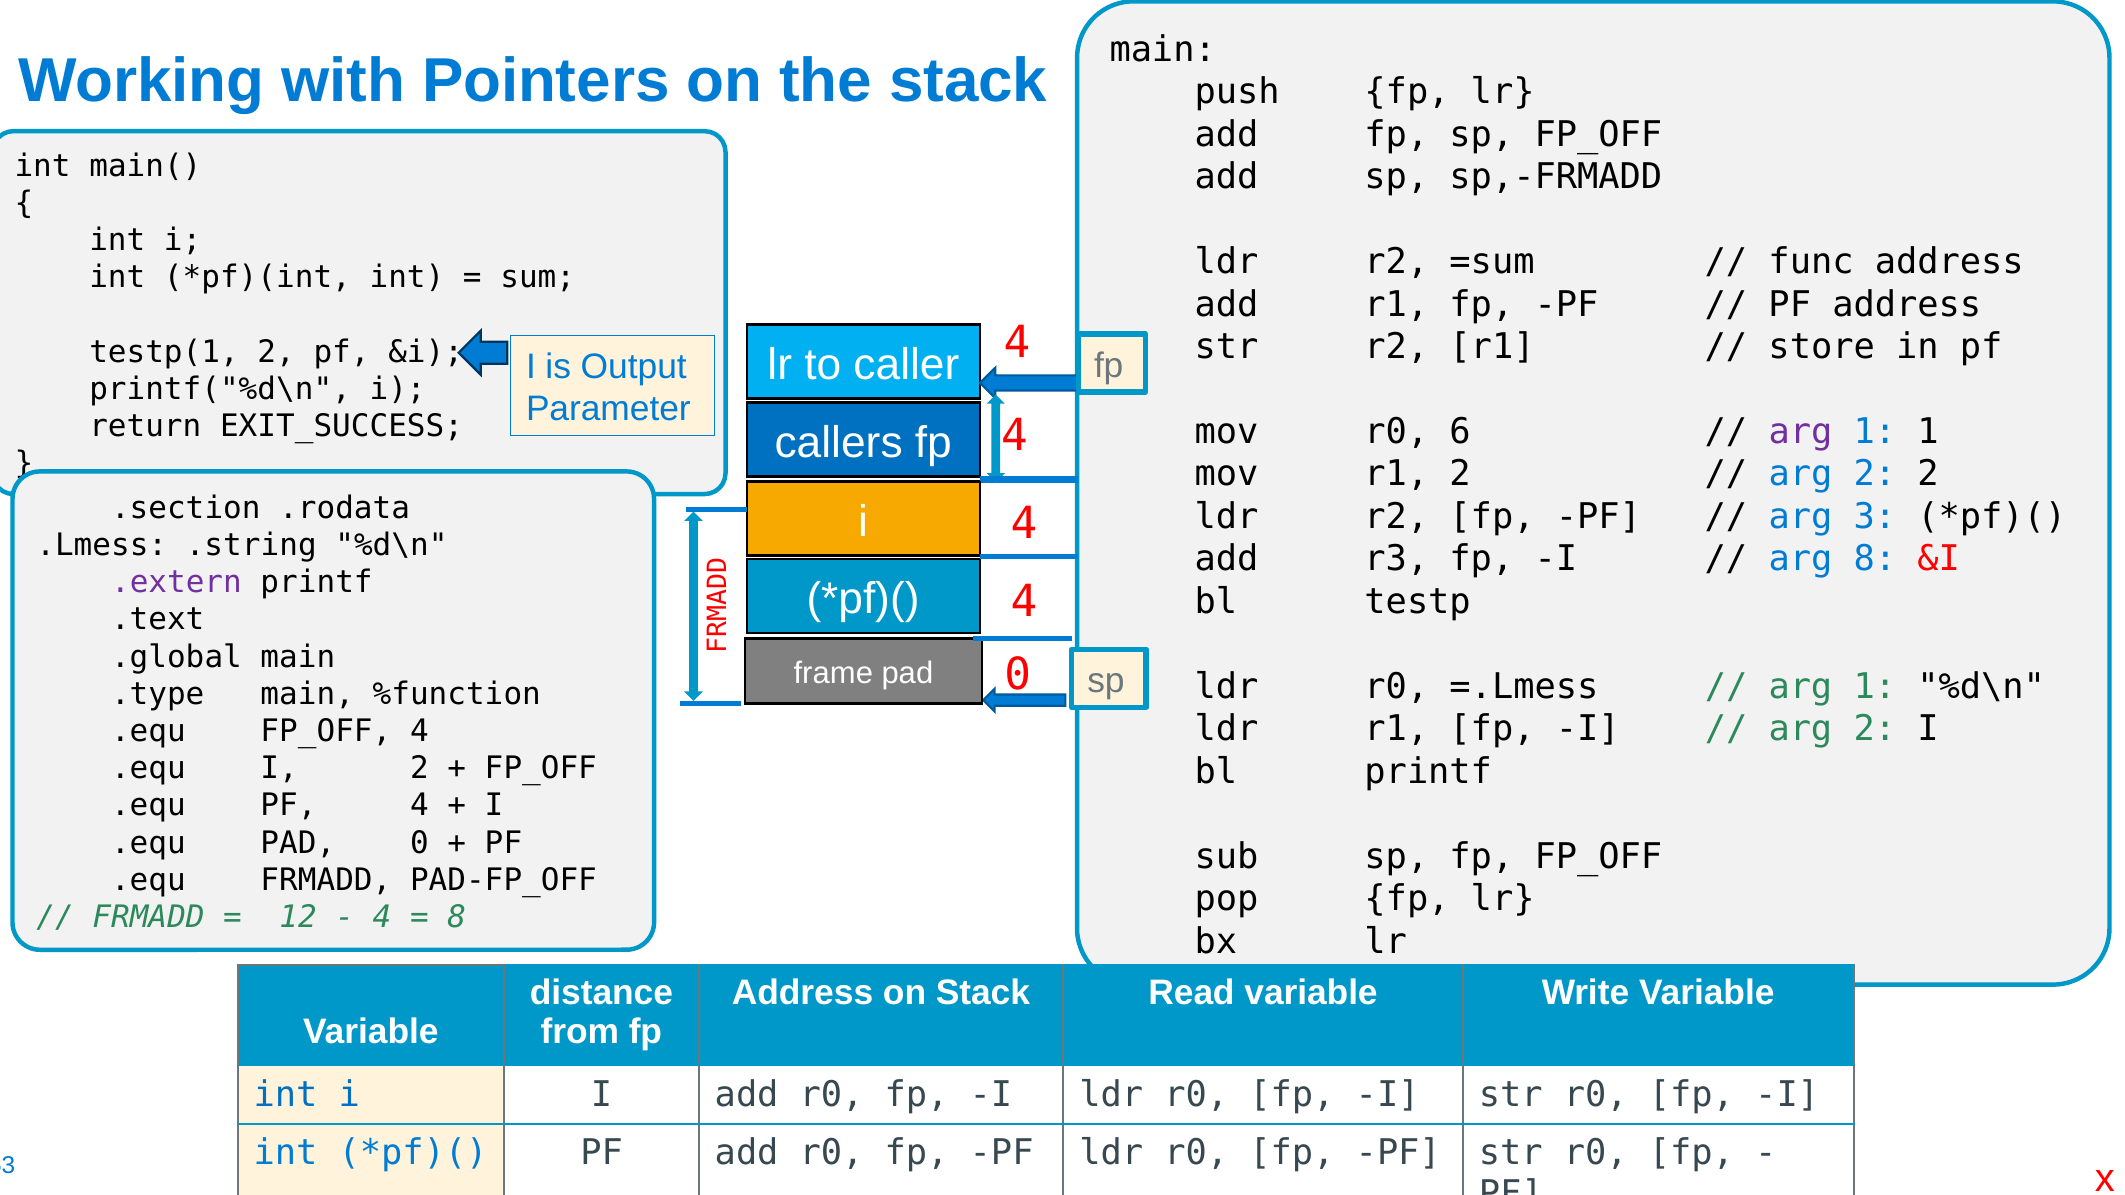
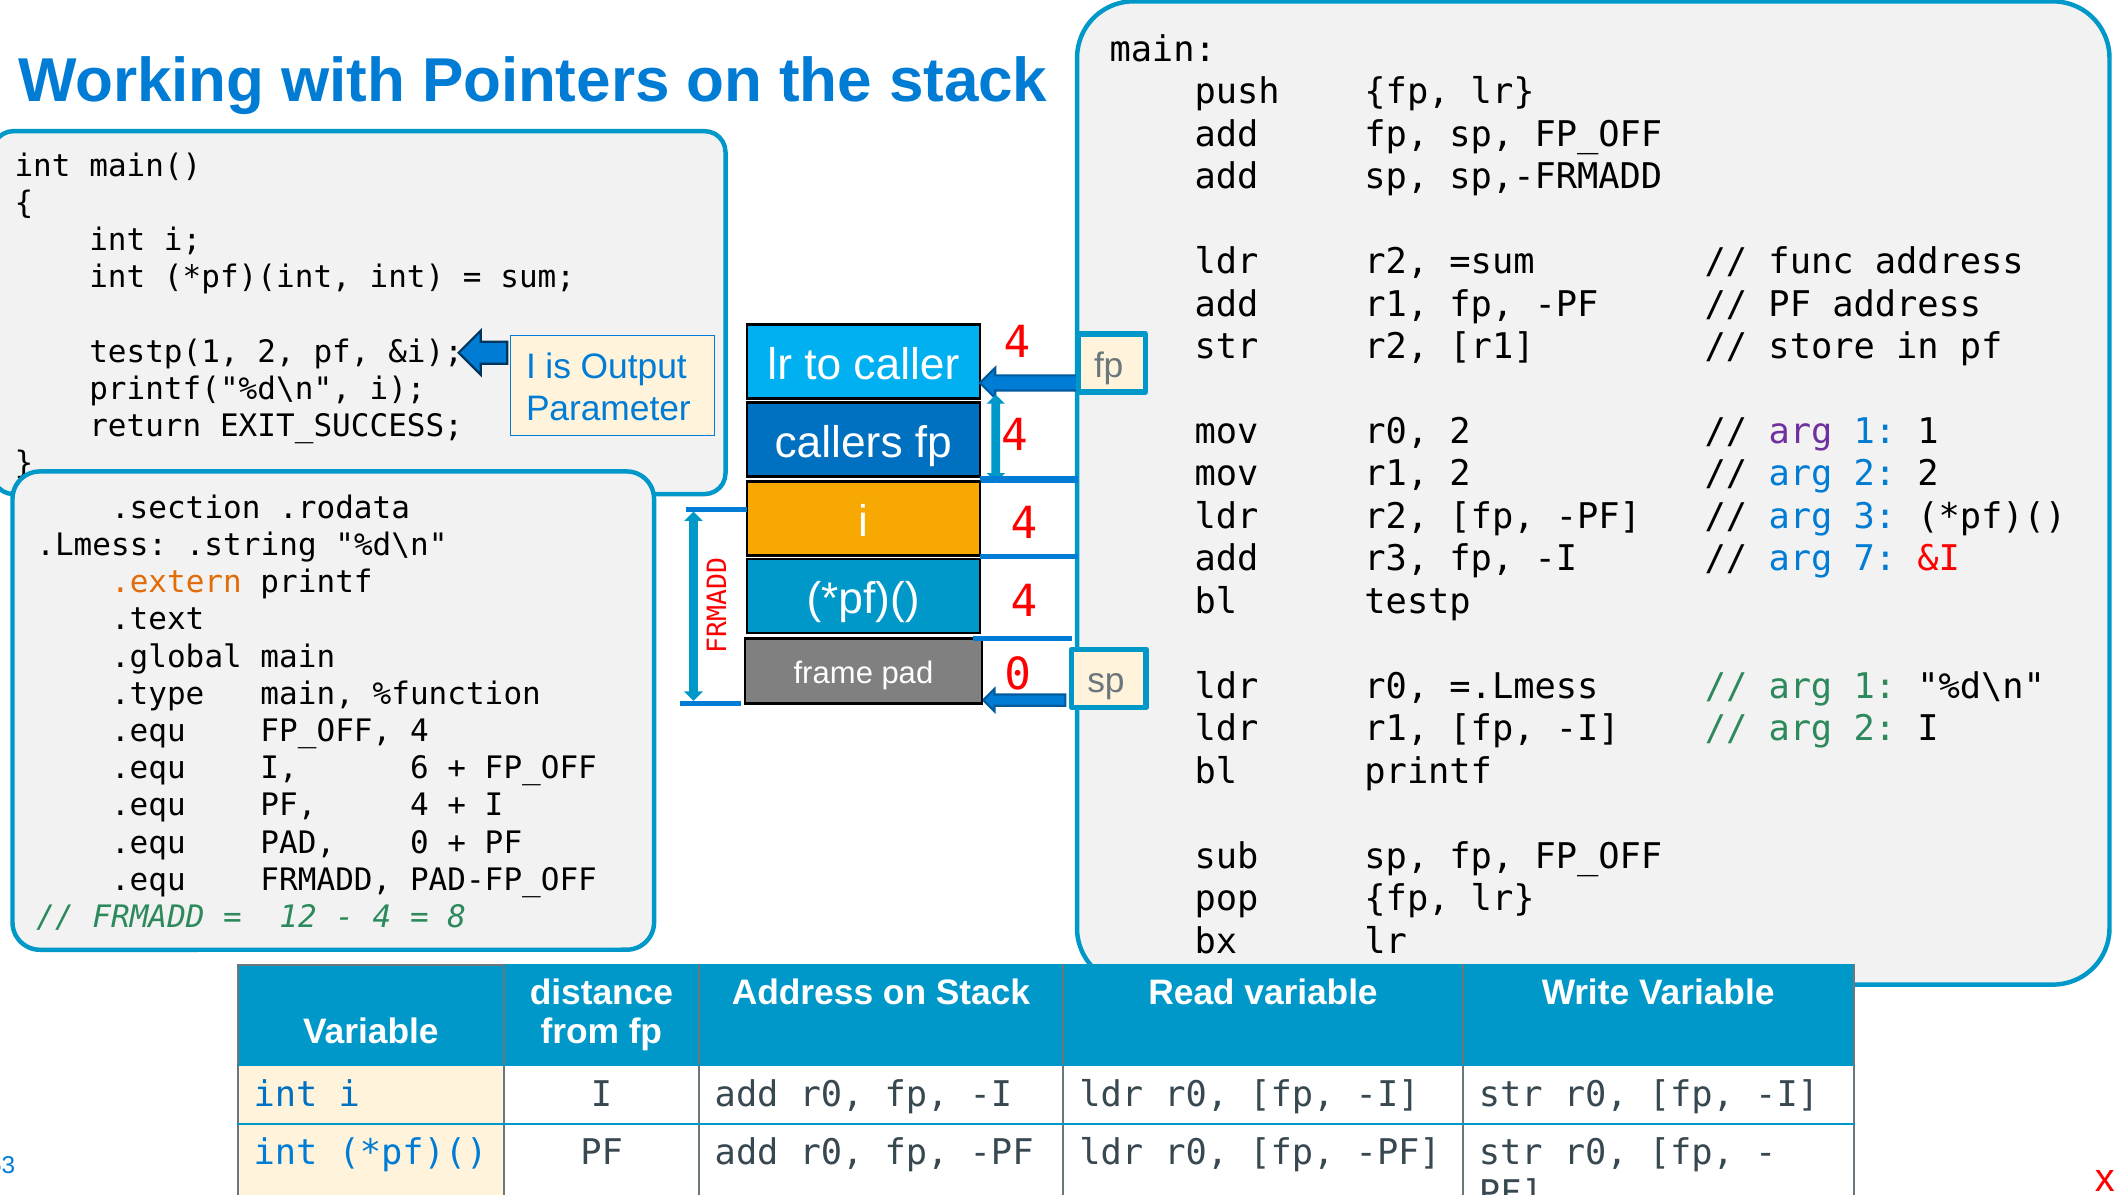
r0 6: 6 -> 2 (1460, 432)
arg 8: 8 -> 7 (1875, 559)
.extern colour: purple -> orange (176, 583)
I 2: 2 -> 6 (419, 769)
